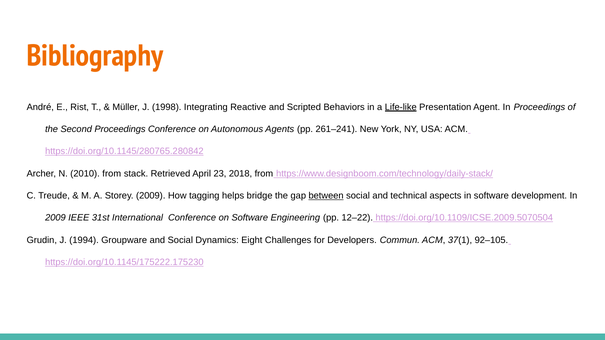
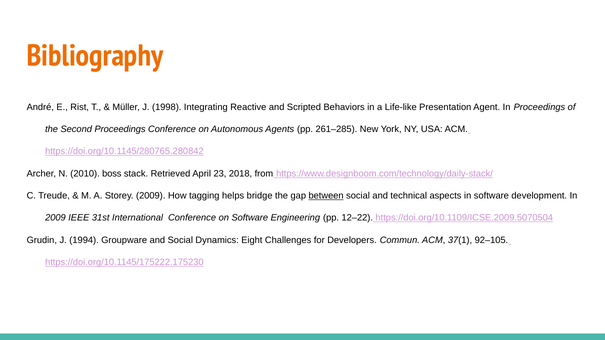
Life-like underline: present -> none (401, 107)
261–241: 261–241 -> 261–285 (336, 129)
2010 from: from -> boss (112, 174)
